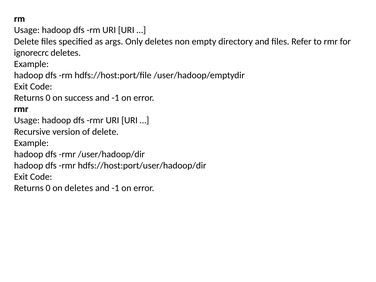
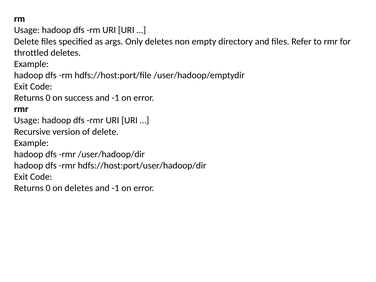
ignorecrc: ignorecrc -> throttled (31, 53)
